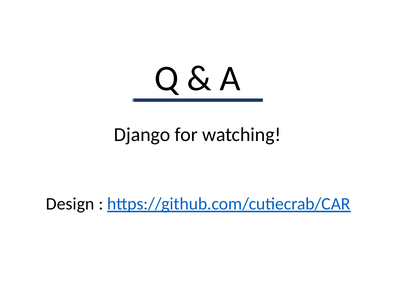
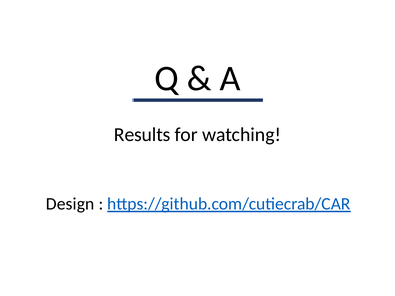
Django: Django -> Results (142, 135)
